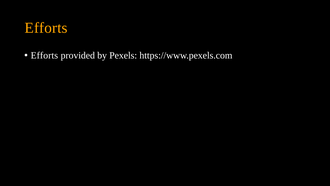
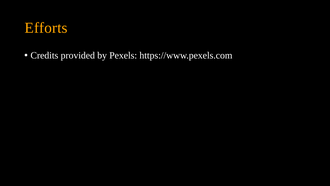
Efforts: Efforts -> Credits (44, 55)
